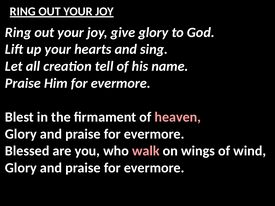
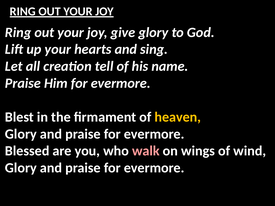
heaven colour: pink -> yellow (178, 117)
